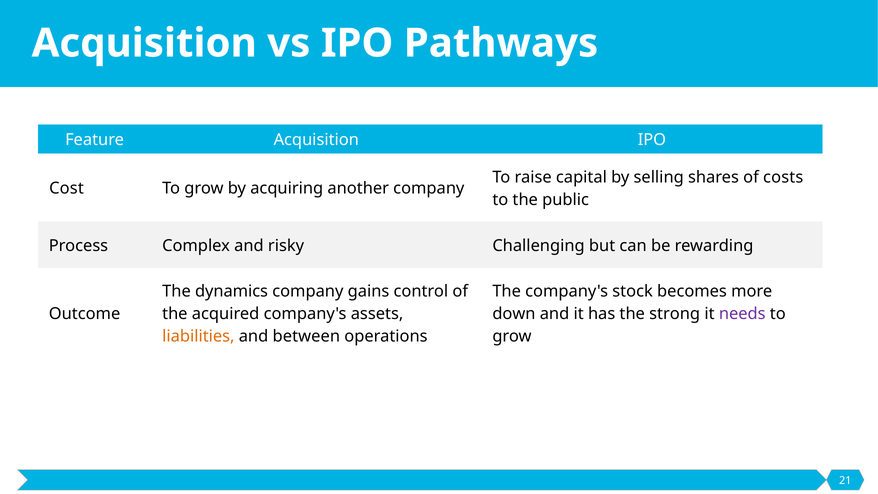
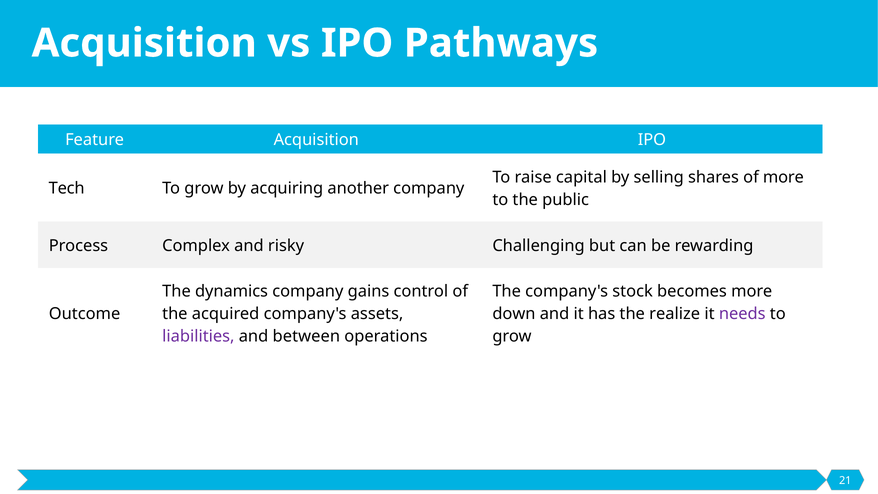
of costs: costs -> more (783, 177)
Cost: Cost -> Tech (67, 188)
strong: strong -> realize (675, 314)
liabilities colour: orange -> purple (198, 336)
